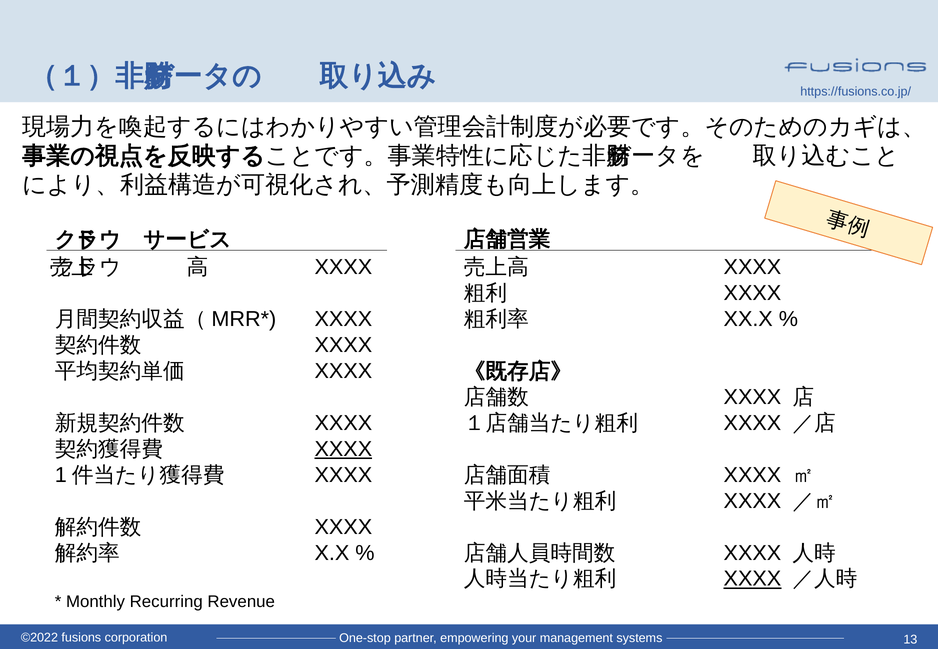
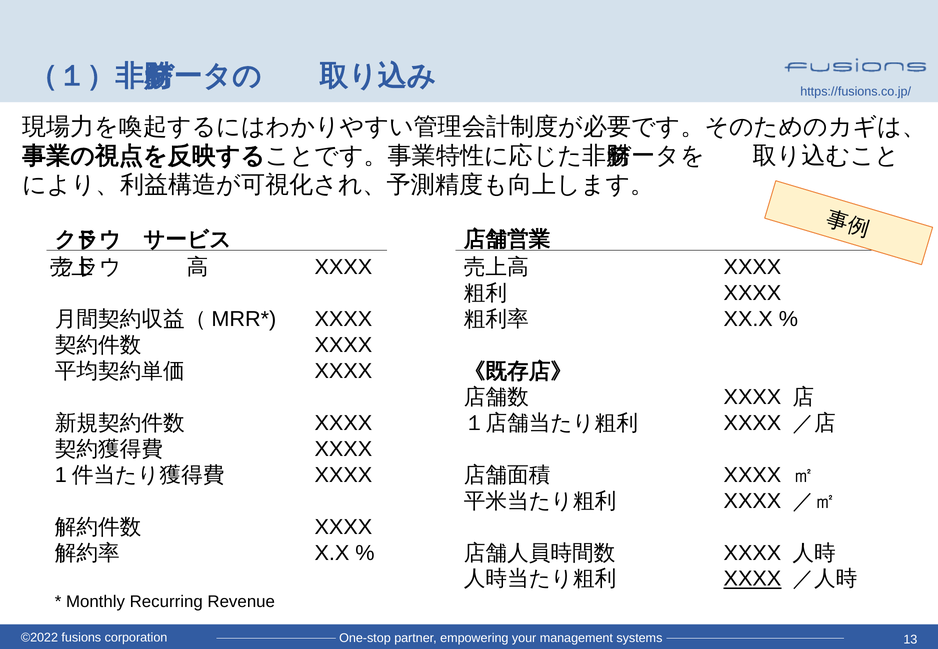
XXXX underline: present -> none (343, 449)
